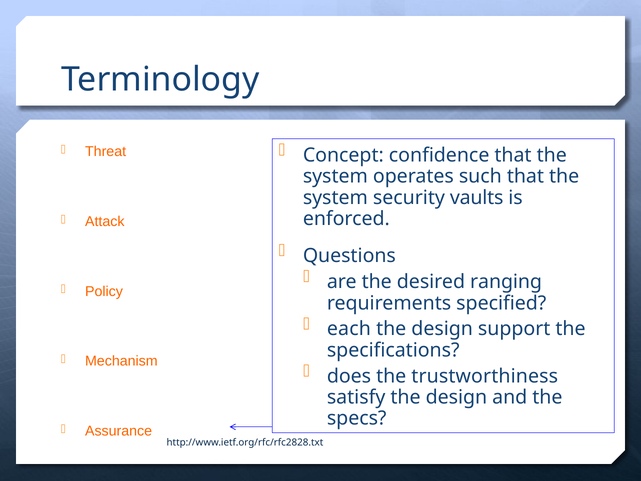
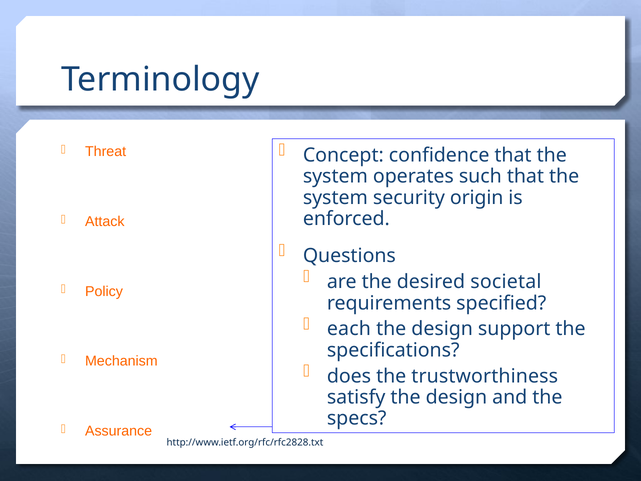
vaults: vaults -> origin (477, 197)
ranging: ranging -> societal (506, 282)
